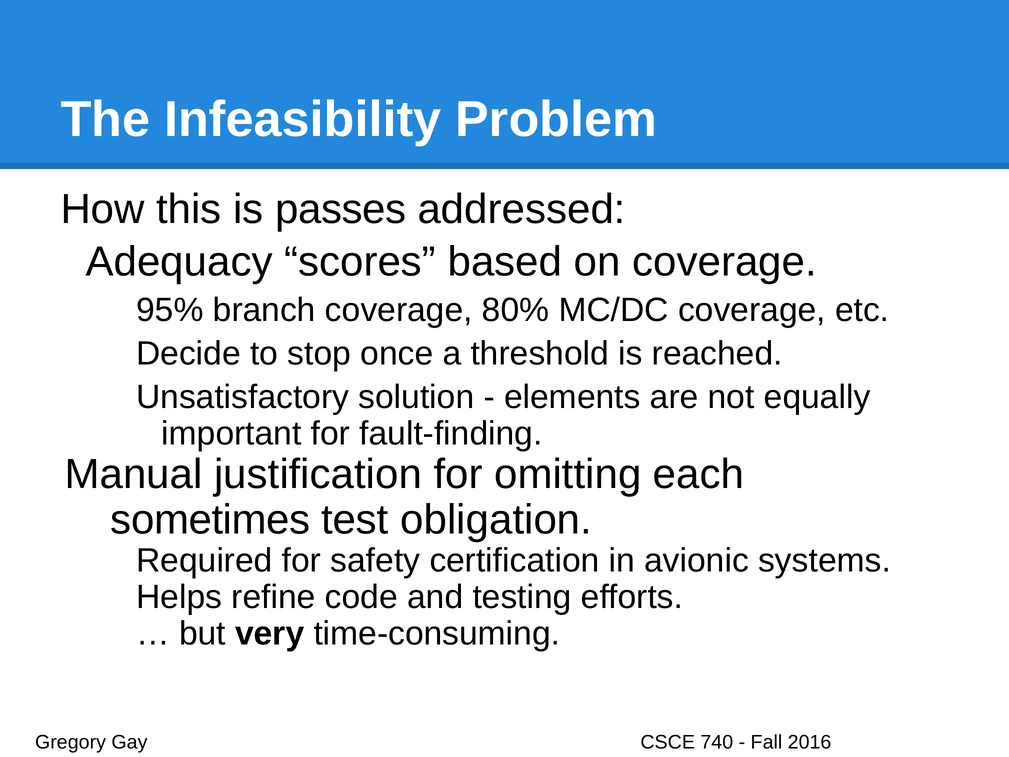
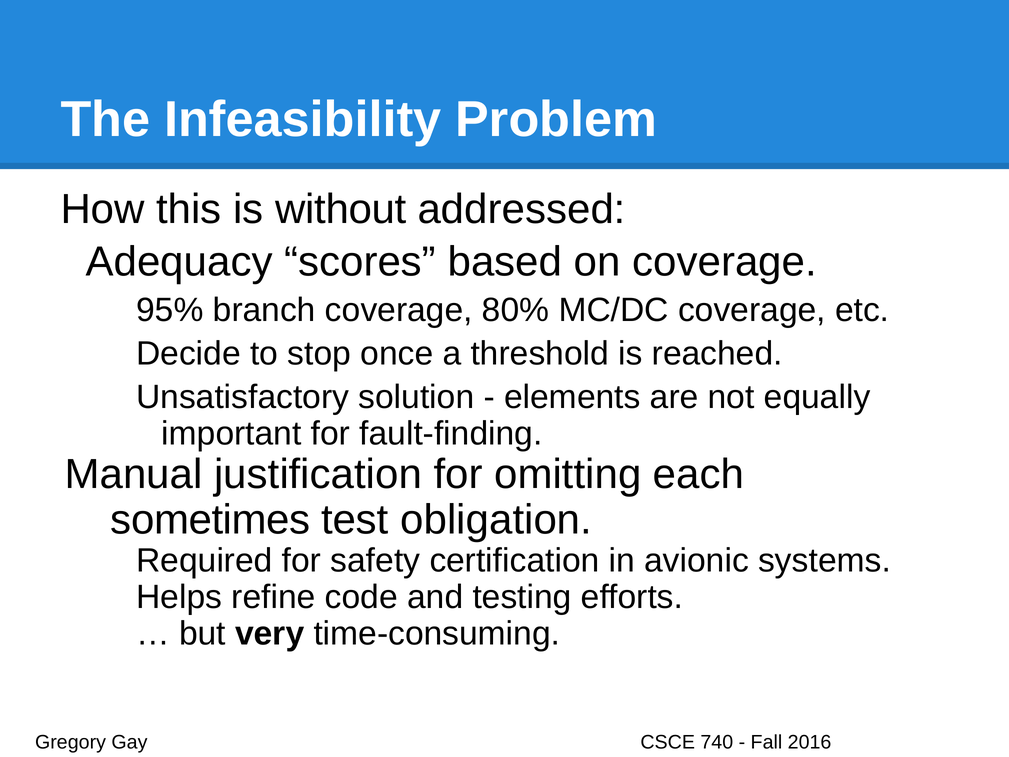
passes: passes -> without (341, 209)
